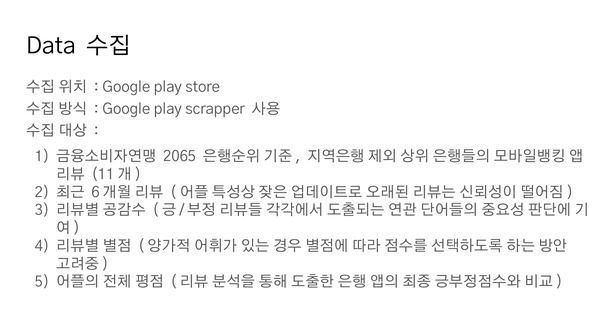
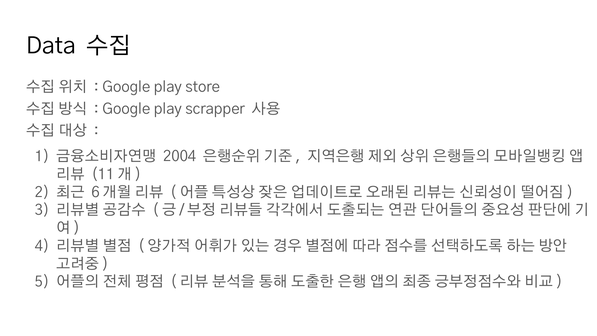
2065: 2065 -> 2004 (180, 156)
